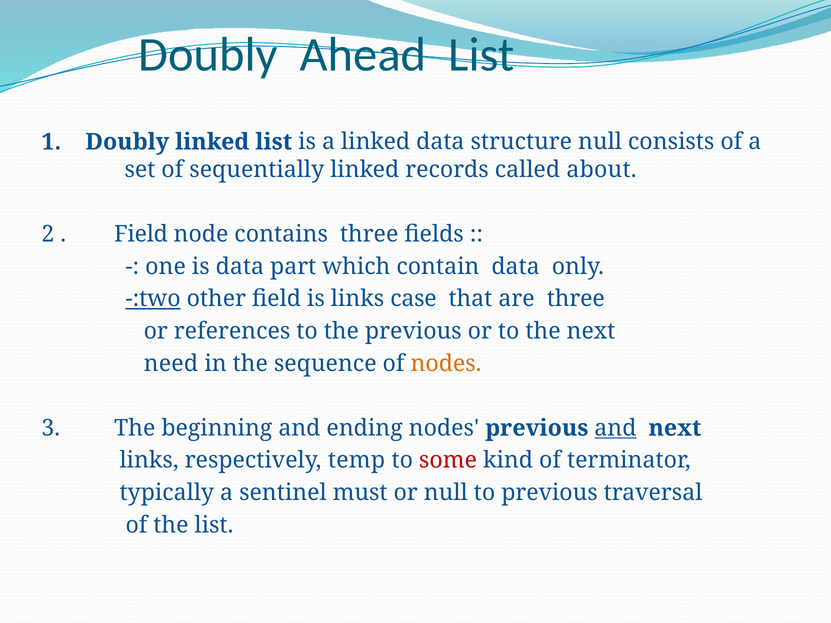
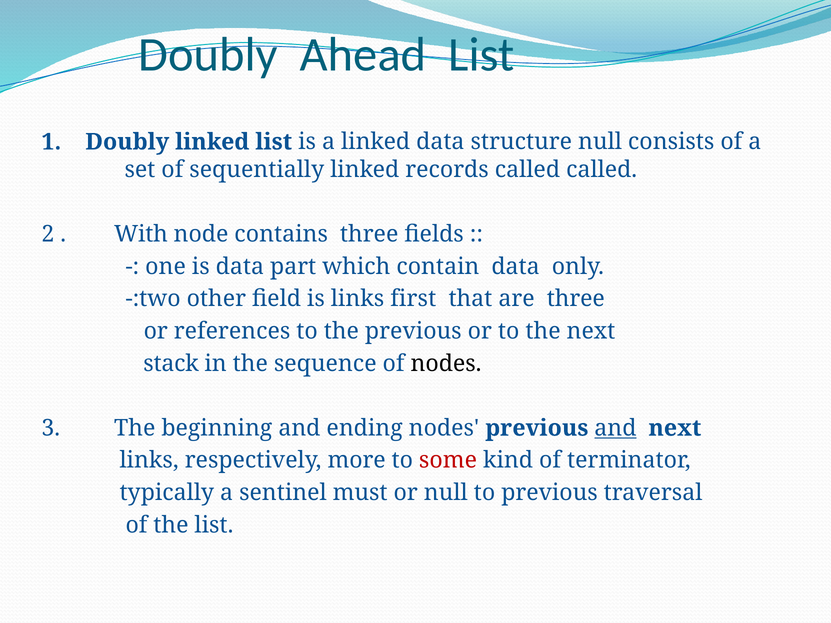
called about: about -> called (602, 170)
Field: Field -> With (141, 234)
-:two underline: present -> none (153, 299)
case: case -> first (413, 299)
need: need -> stack (171, 364)
nodes colour: orange -> black (446, 364)
temp: temp -> more (357, 461)
